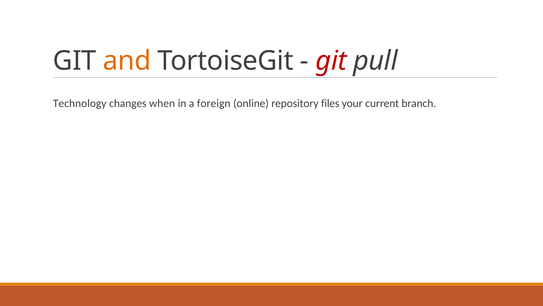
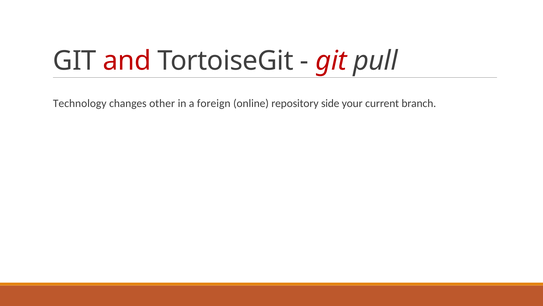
and colour: orange -> red (127, 61)
when: when -> other (162, 103)
files: files -> side (330, 103)
